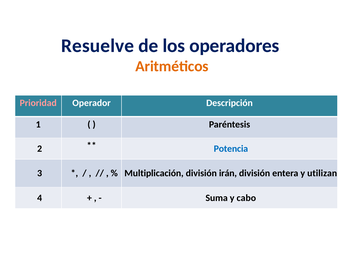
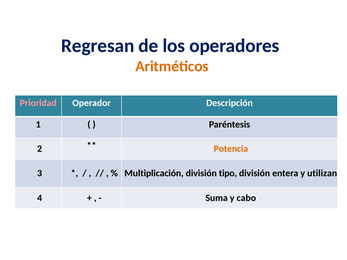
Resuelve: Resuelve -> Regresan (98, 46)
Potencia colour: blue -> orange (231, 149)
irán: irán -> tipo (228, 173)
